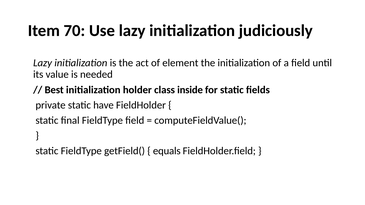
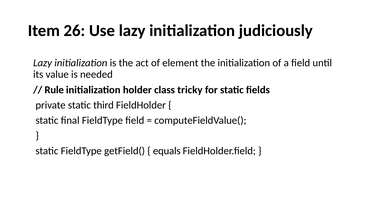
70: 70 -> 26 (74, 31)
Best: Best -> Rule (54, 90)
inside: inside -> tricky (190, 90)
have: have -> third (103, 105)
